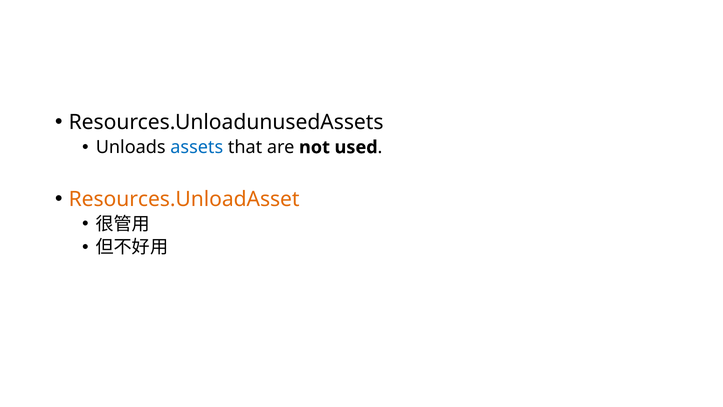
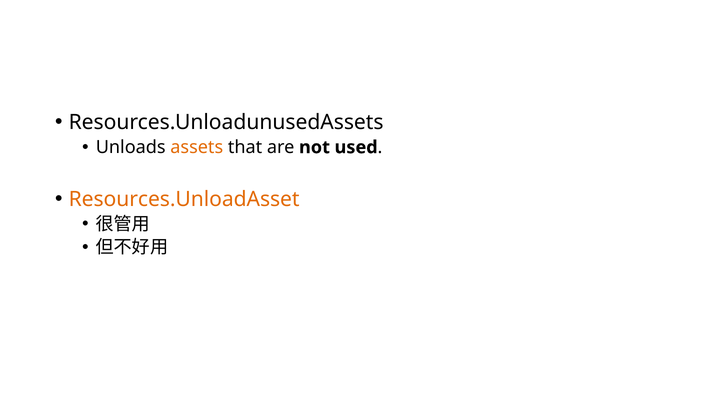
assets colour: blue -> orange (197, 147)
